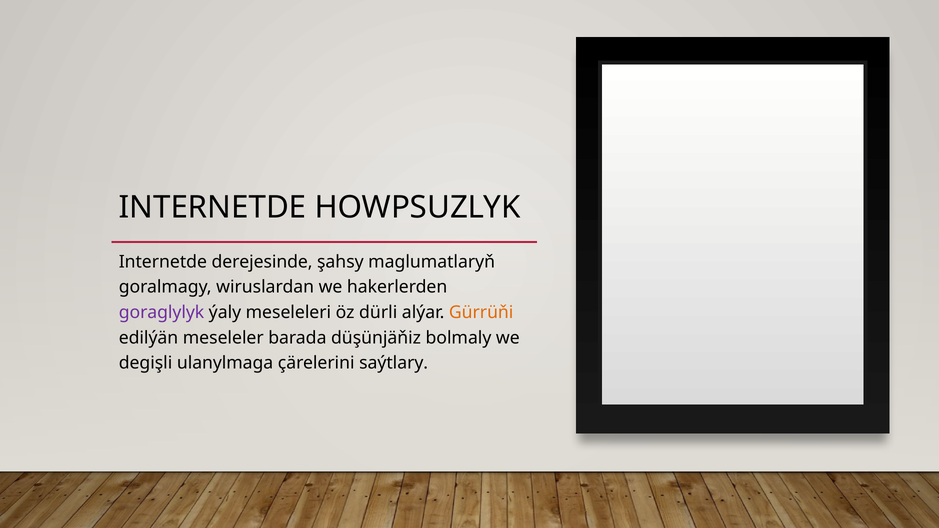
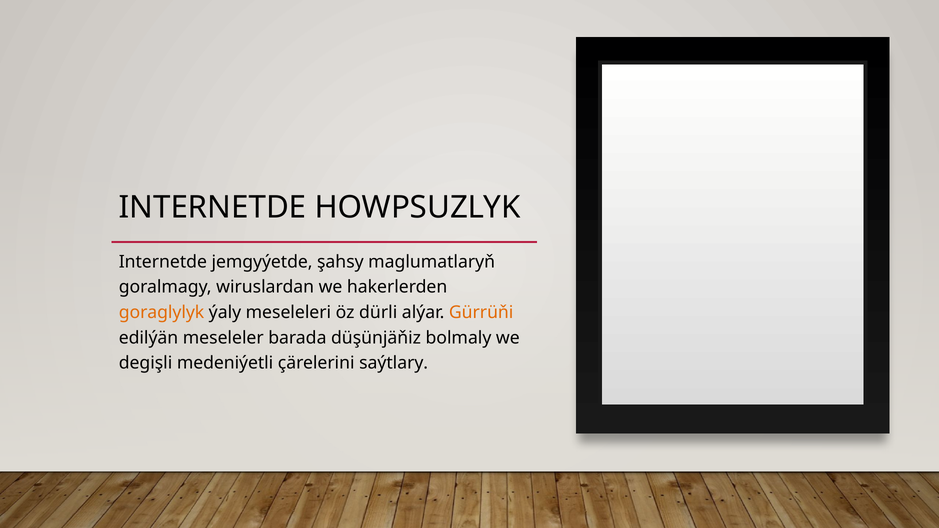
derejesinde: derejesinde -> jemgyýetde (262, 262)
goraglylyk colour: purple -> orange (161, 313)
ulanylmaga: ulanylmaga -> medeniýetli (225, 363)
